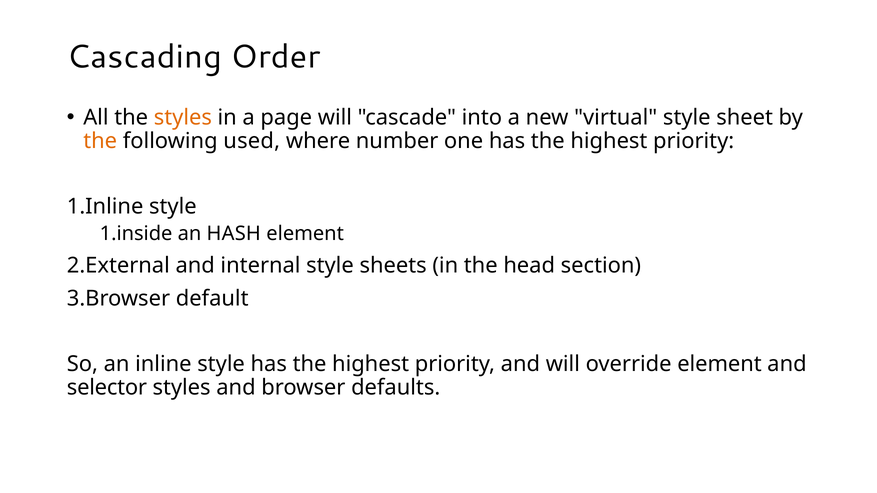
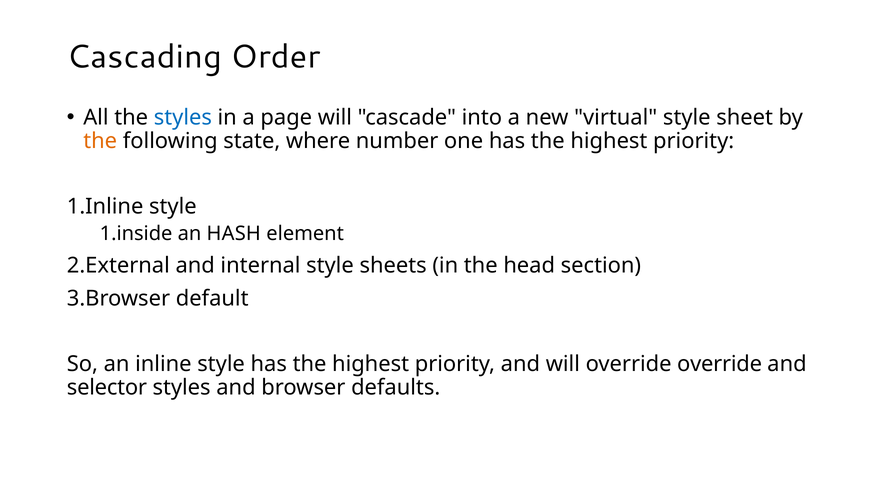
styles colour: orange -> blue (183, 117)
used: used -> state (252, 141)
override element: element -> override (720, 364)
